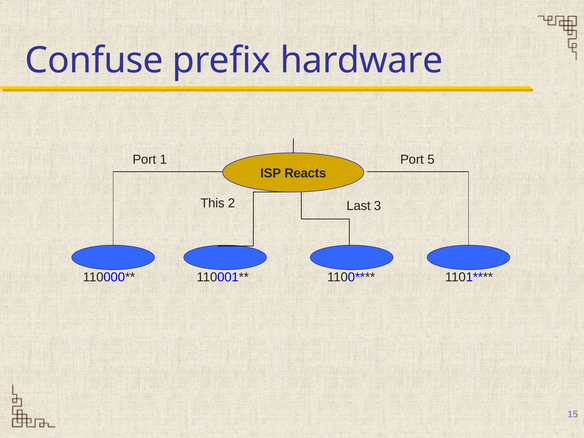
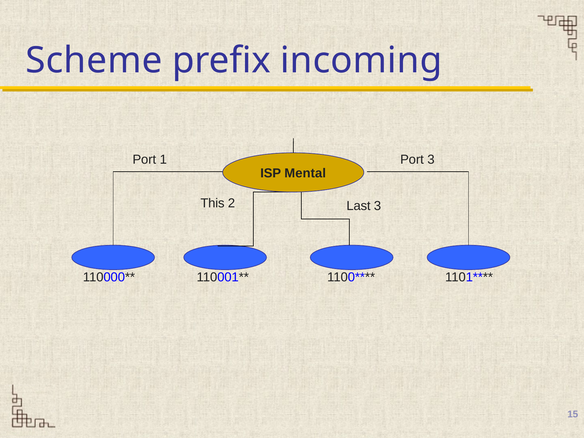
Confuse: Confuse -> Scheme (94, 60)
hardware: hardware -> incoming (361, 60)
Port 5: 5 -> 3 (431, 159)
Reacts: Reacts -> Mental (305, 173)
